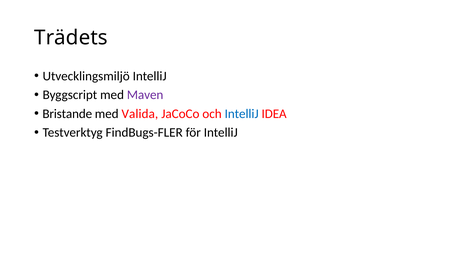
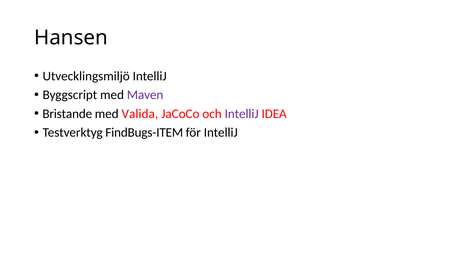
Trädets: Trädets -> Hansen (71, 38)
IntelliJ colour: blue -> purple (242, 114)
FindBugs-FLER: FindBugs-FLER -> FindBugs-ITEM (144, 132)
